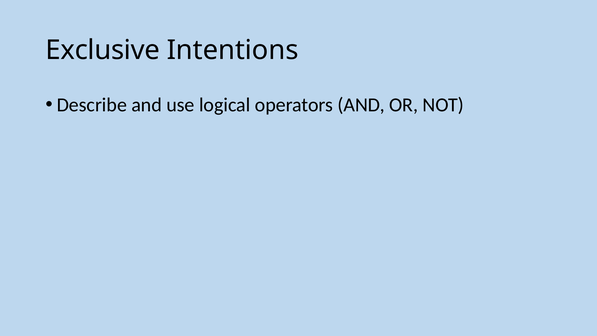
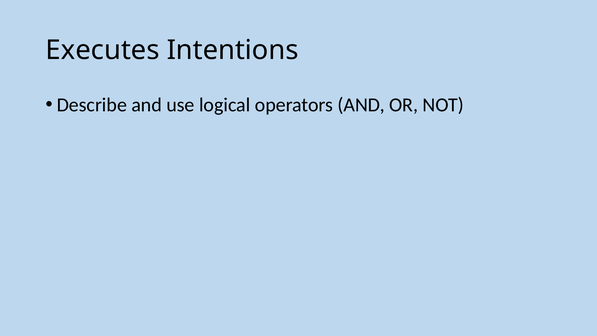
Exclusive: Exclusive -> Executes (103, 50)
